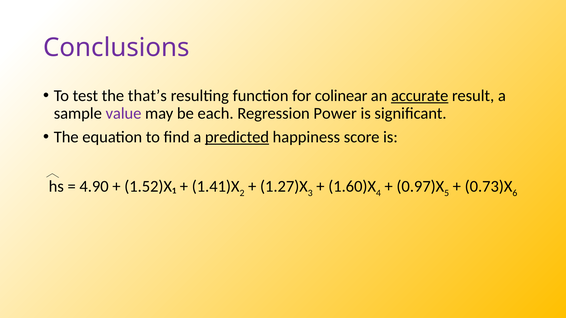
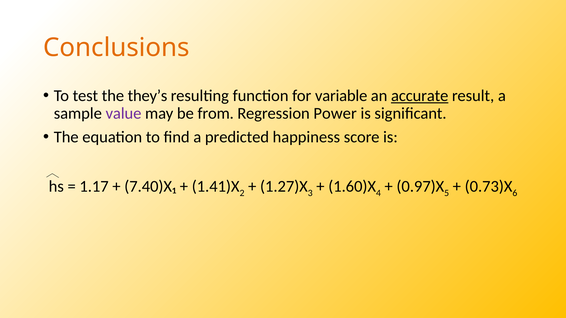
Conclusions colour: purple -> orange (116, 48)
that’s: that’s -> they’s (148, 96)
colinear: colinear -> variable (341, 96)
each: each -> from (216, 114)
predicted underline: present -> none (237, 137)
4.90: 4.90 -> 1.17 (94, 187)
1.52)X₁: 1.52)X₁ -> 7.40)X₁ (150, 187)
